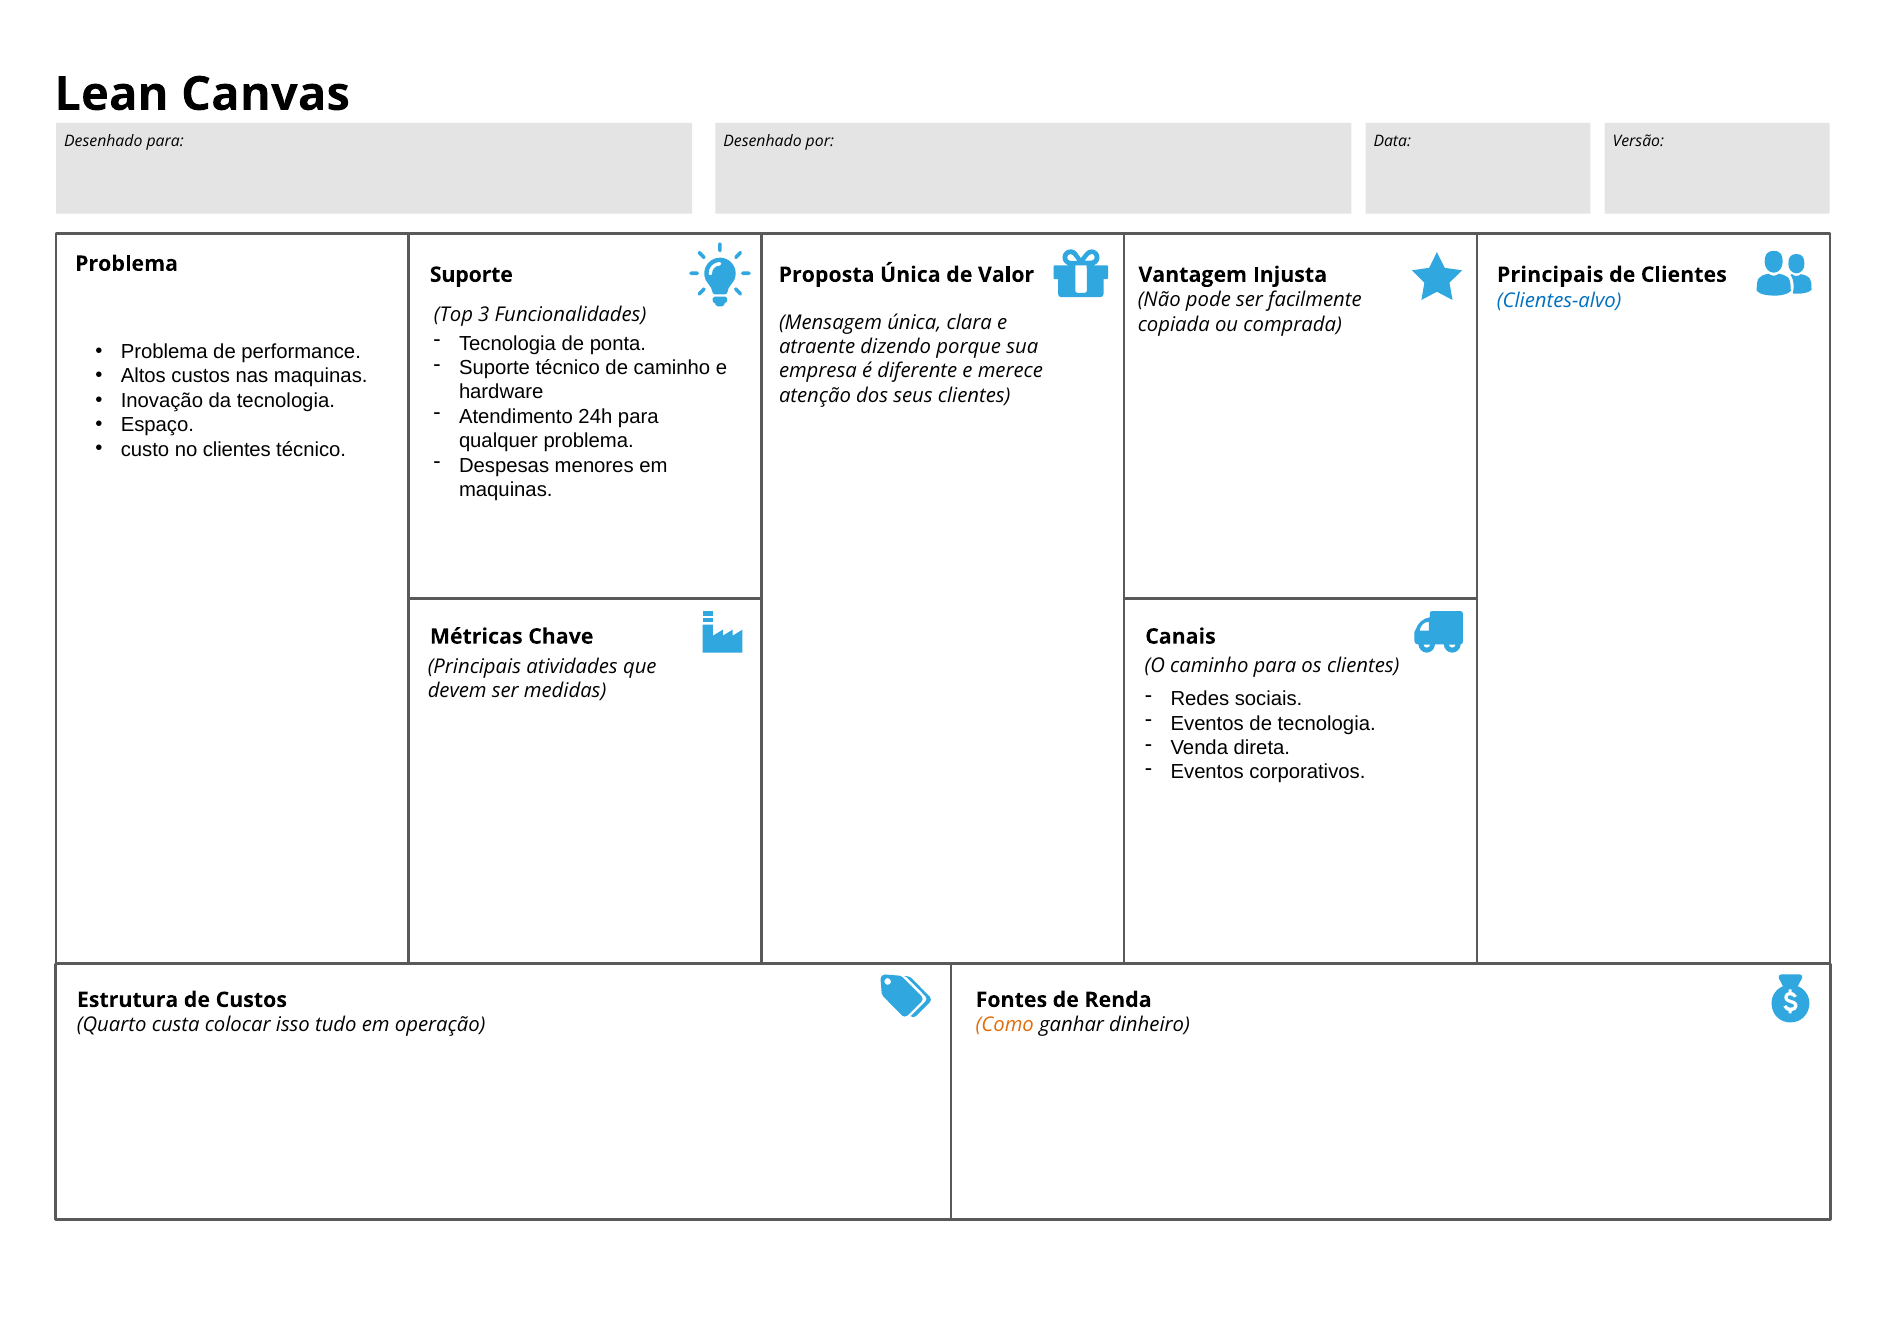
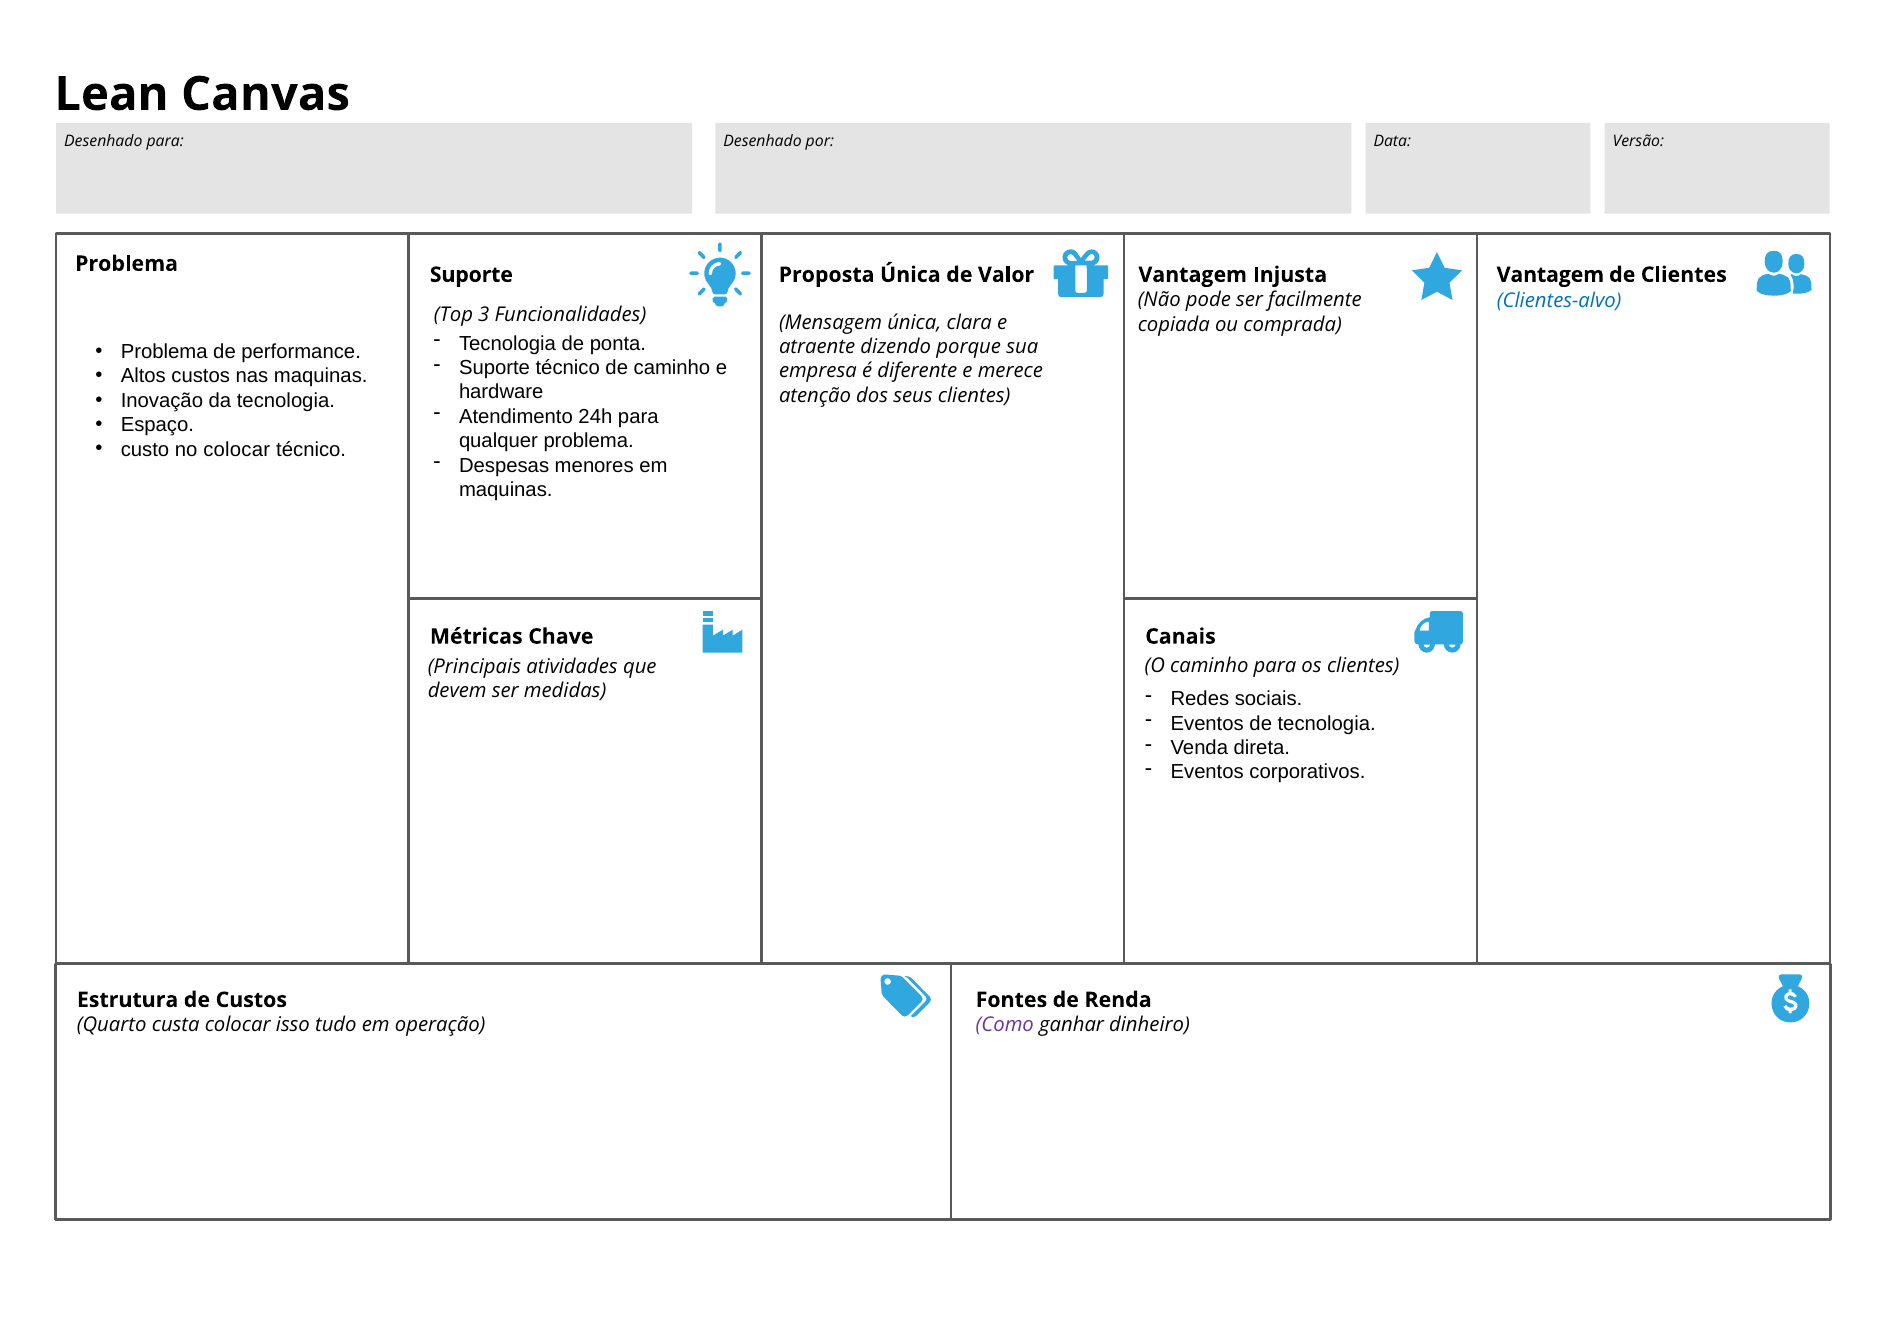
Injusta Principais: Principais -> Vantagem (1550, 275)
no clientes: clientes -> colocar (237, 449)
Como colour: orange -> purple (1005, 1024)
